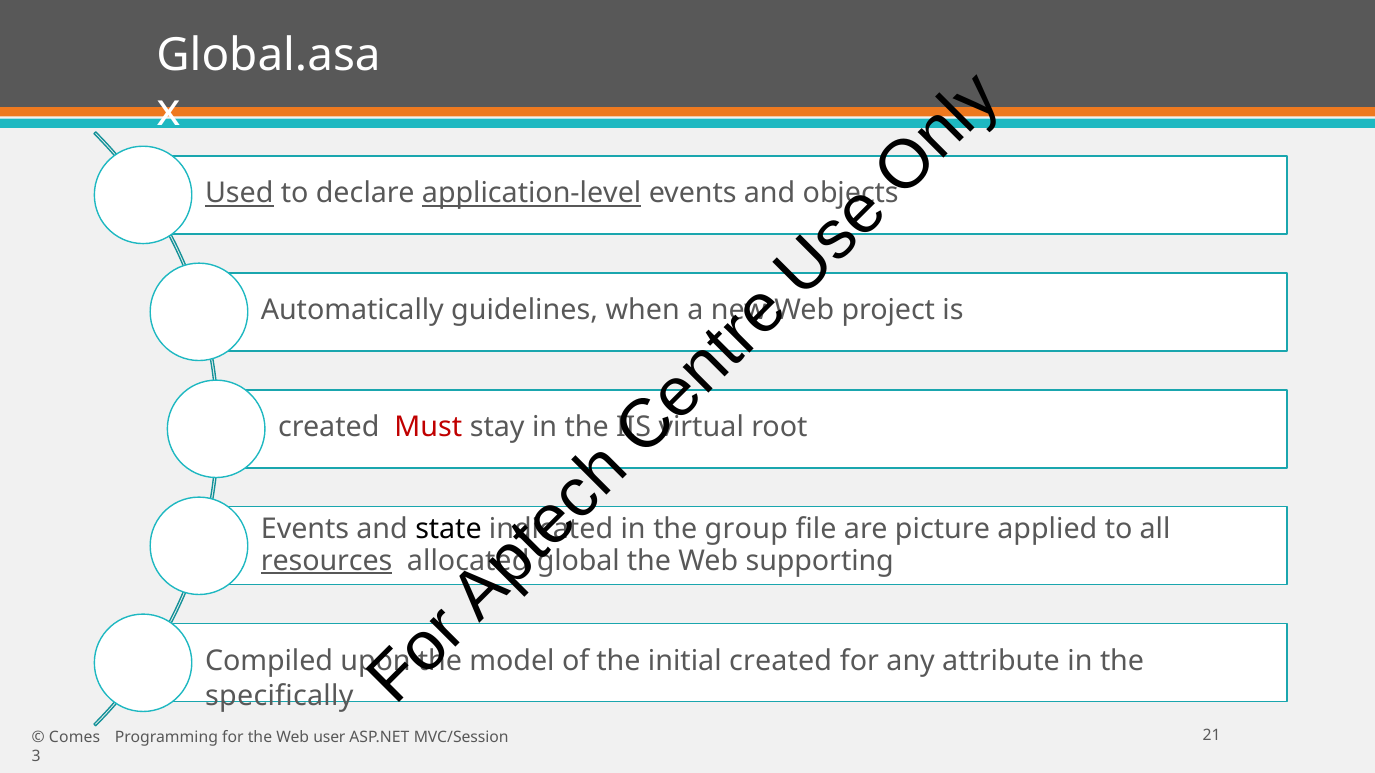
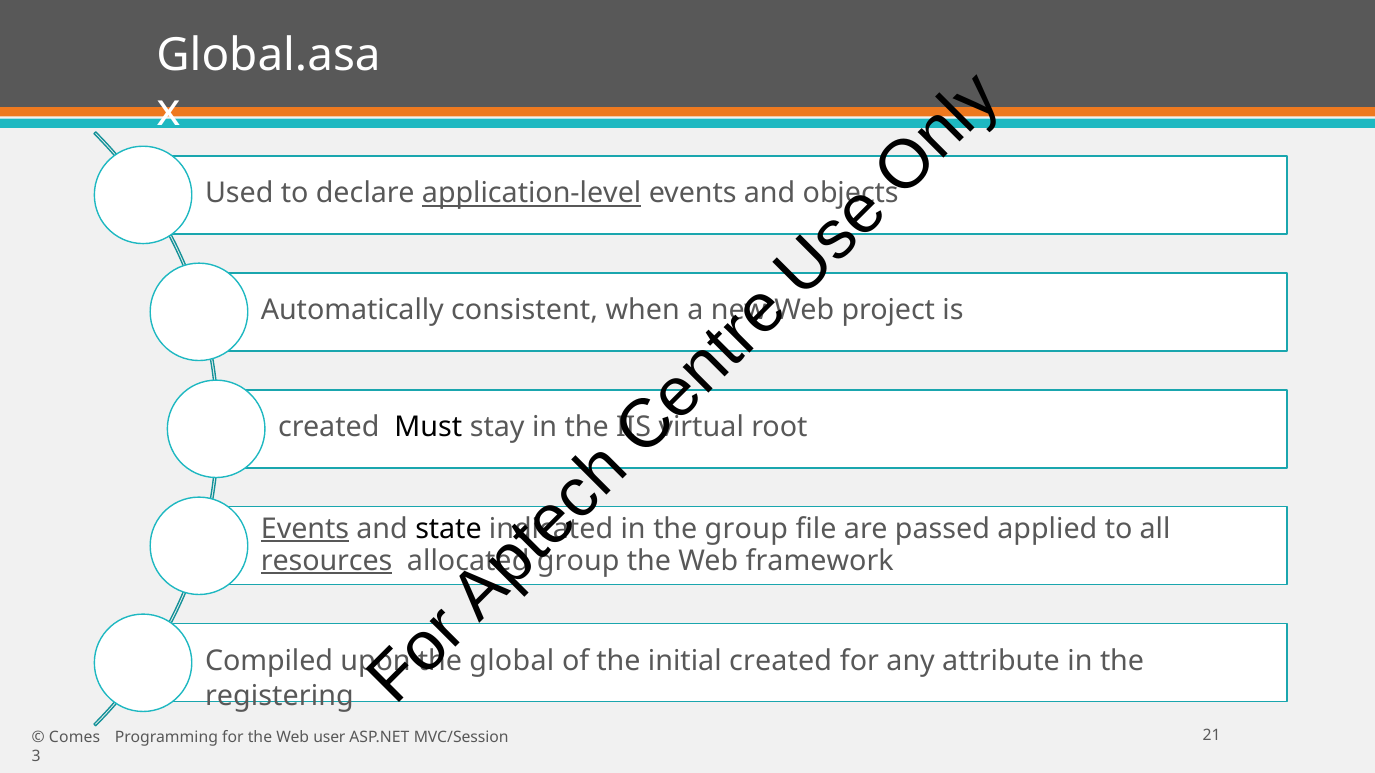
Used underline: present -> none (239, 194)
guidelines: guidelines -> consistent (525, 311)
Must colour: red -> black (428, 427)
Events underline: none -> present (305, 529)
picture: picture -> passed (943, 529)
global: global -> group (578, 561)
supporting: supporting -> framework (820, 561)
model: model -> global (512, 662)
specifically: specifically -> registering (279, 696)
